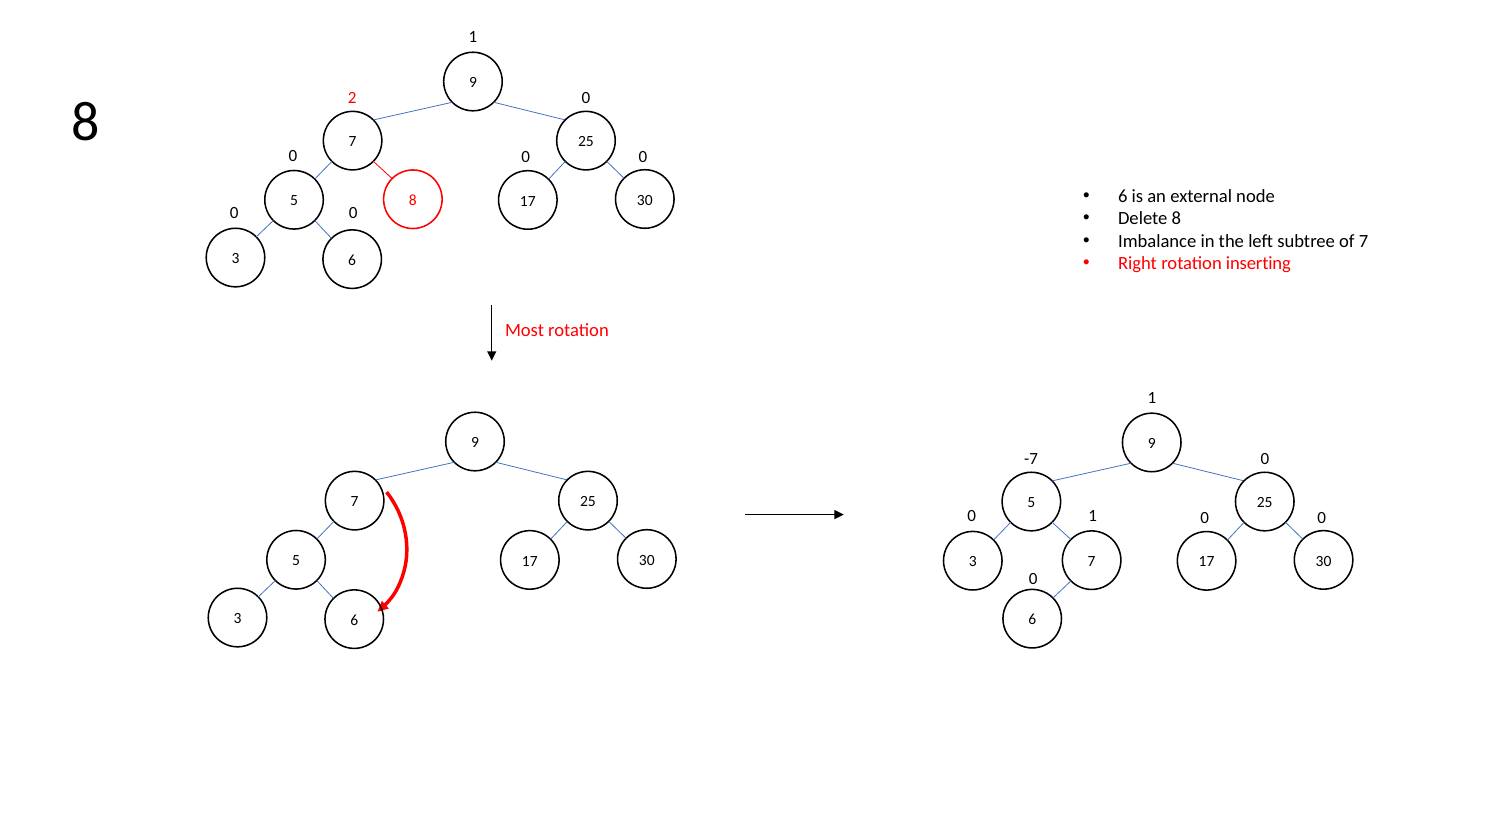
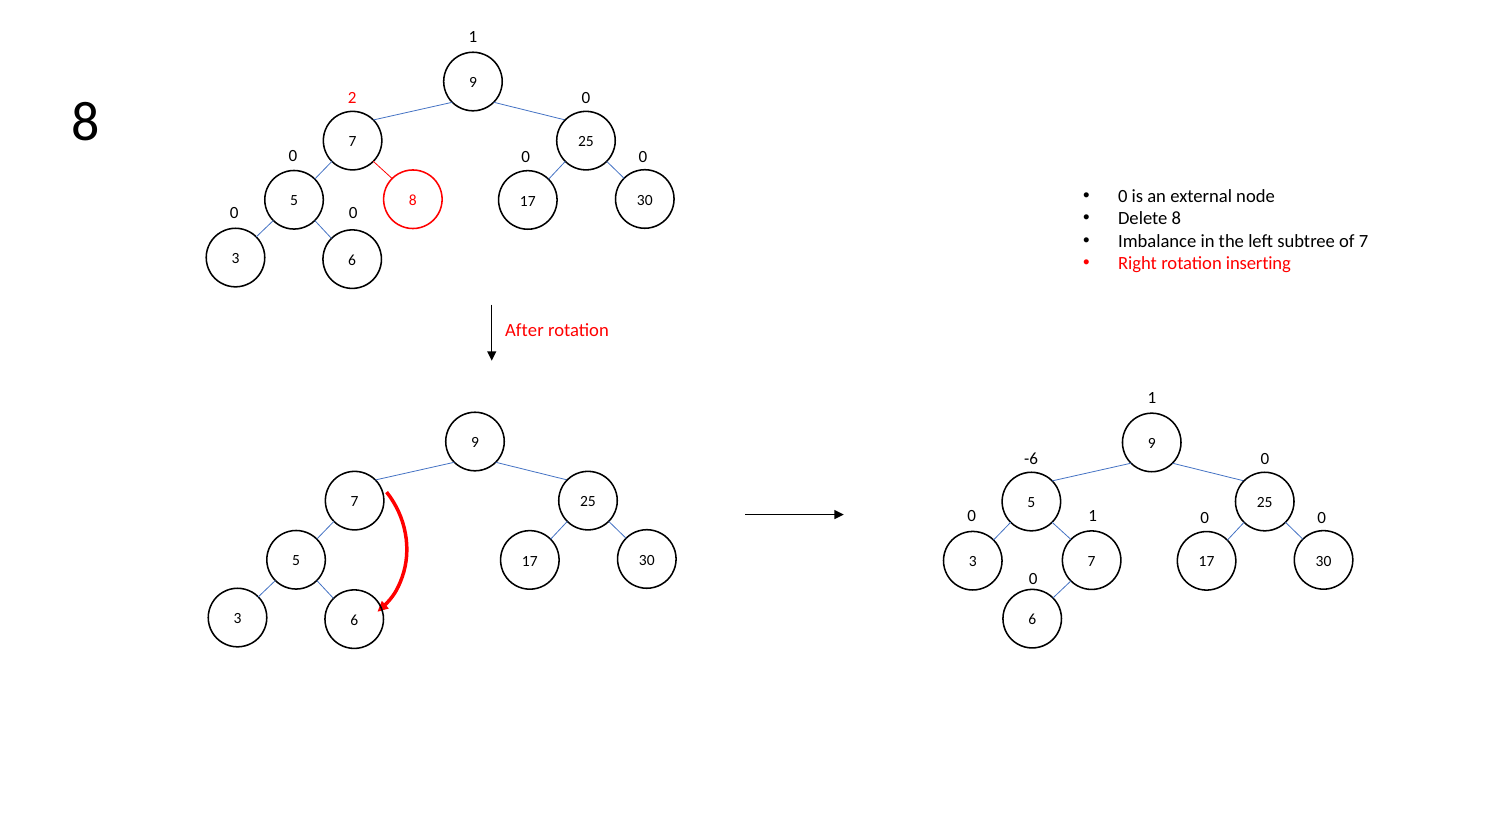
6: 6 -> 0 (1123, 196)
Most: Most -> After (524, 330)
-7: -7 -> -6 (1031, 459)
